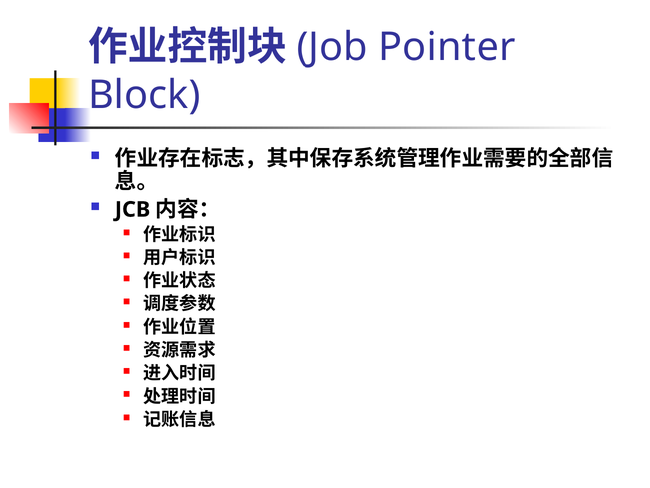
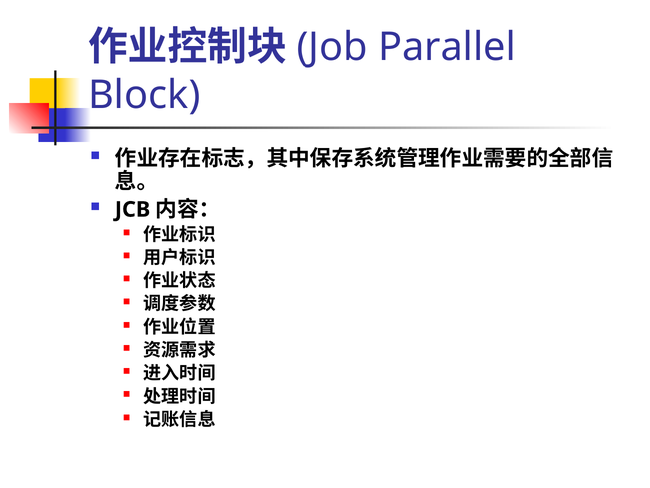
Pointer: Pointer -> Parallel (447, 47)
